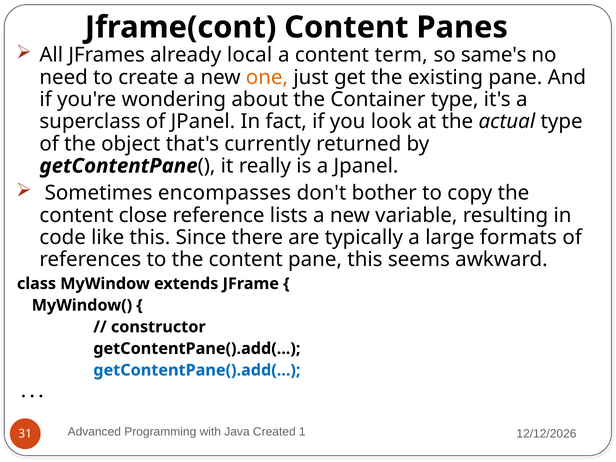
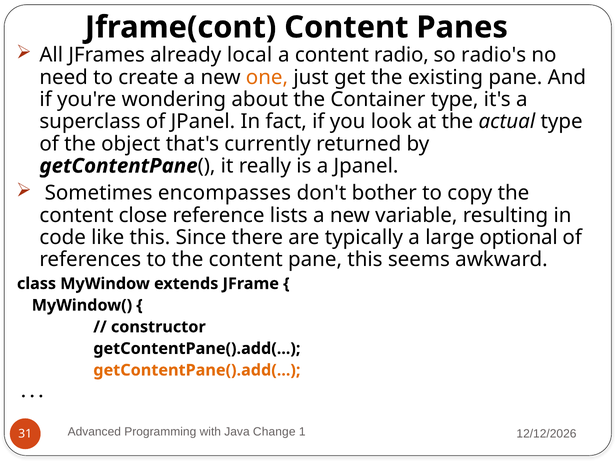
term: term -> radio (401, 55)
same's: same's -> radio's (494, 55)
formats: formats -> optional (519, 238)
getContentPane().add( colour: blue -> orange (197, 370)
Created: Created -> Change (274, 432)
